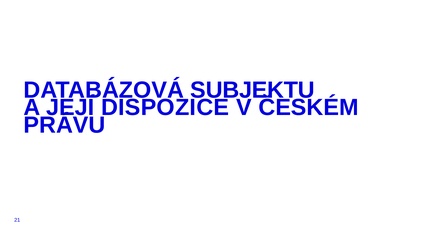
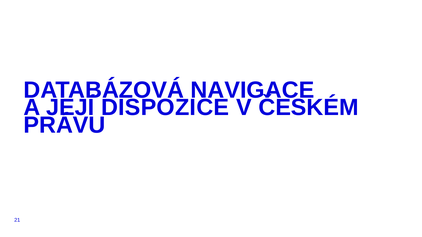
SUBJEKTU: SUBJEKTU -> NAVIGACE (252, 90)
